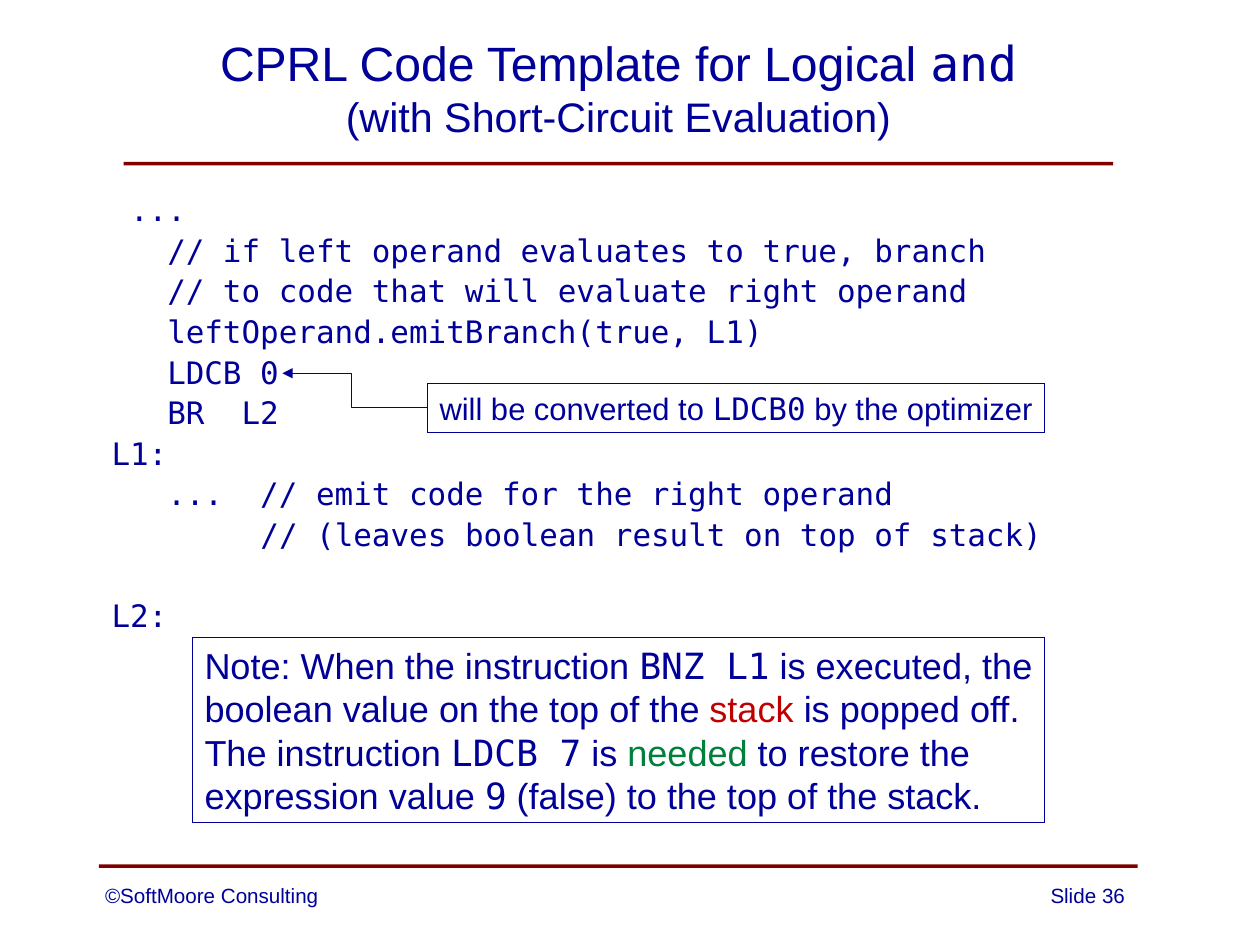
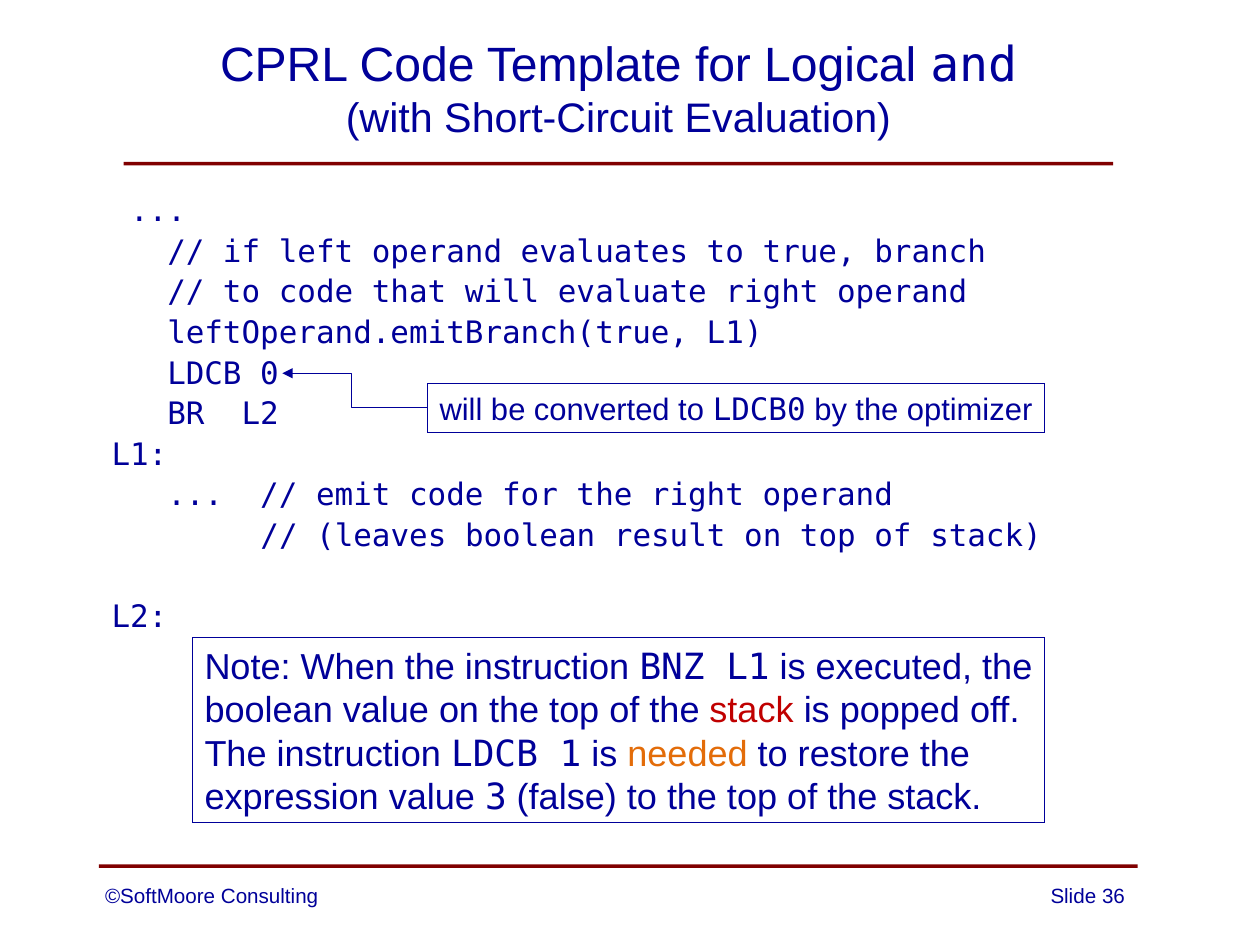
7: 7 -> 1 (570, 754)
needed colour: green -> orange (688, 754)
9: 9 -> 3 (496, 797)
